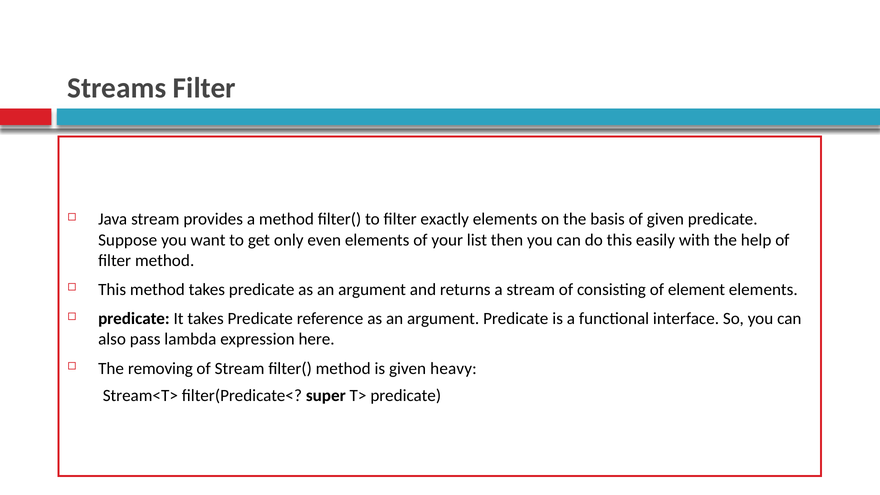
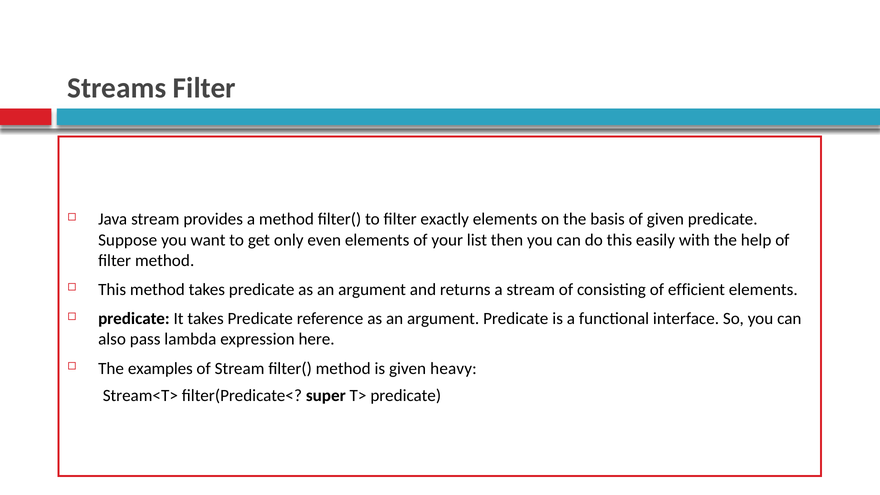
element: element -> efficient (696, 290)
removing: removing -> examples (160, 368)
